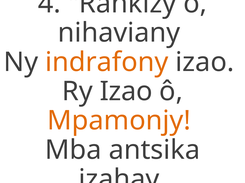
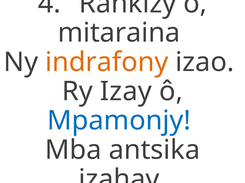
nihaviany: nihaviany -> mitaraina (119, 33)
Ry Izao: Izao -> Izay (126, 92)
Mpamonjy colour: orange -> blue (119, 121)
